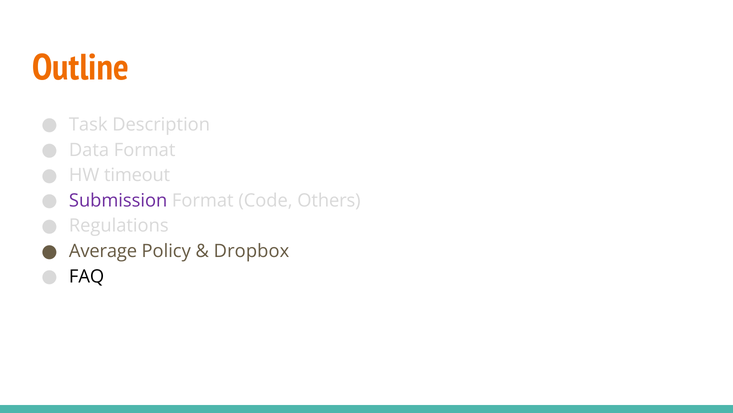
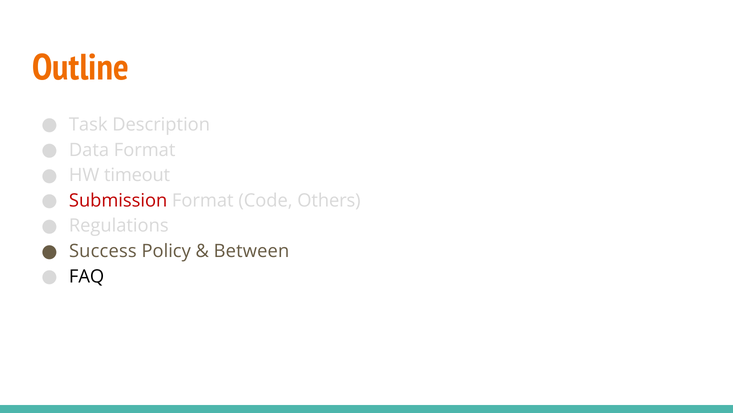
Submission colour: purple -> red (118, 200)
Average: Average -> Success (103, 251)
Dropbox: Dropbox -> Between (251, 251)
